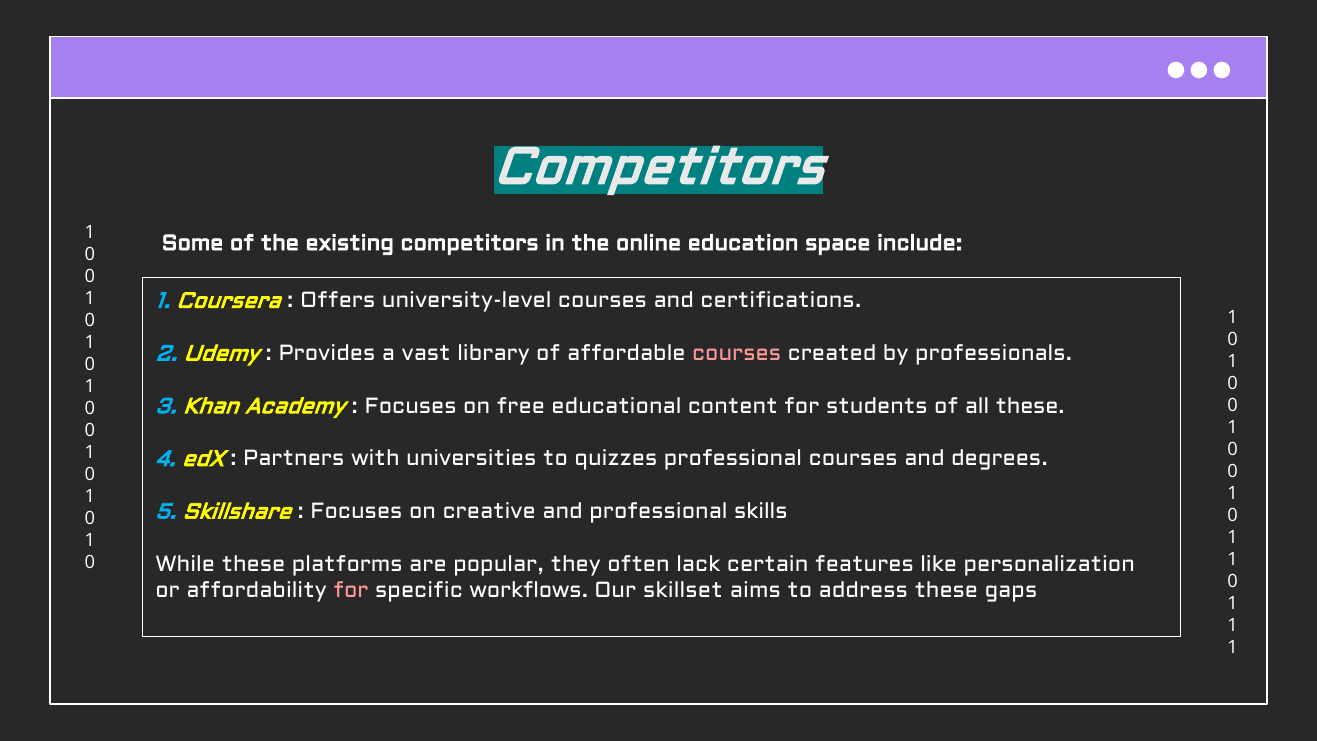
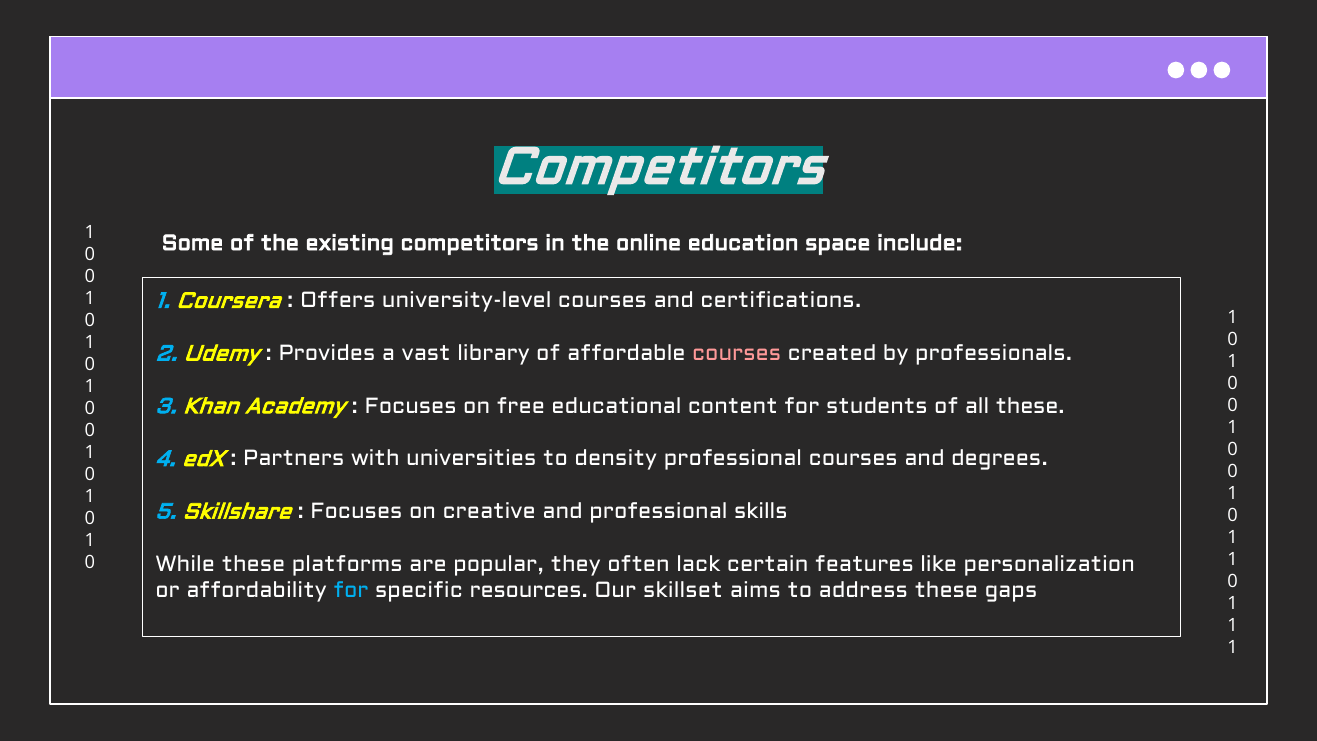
quizzes: quizzes -> density (616, 459)
for colour: pink -> light blue (351, 590)
workflows: workflows -> resources (529, 590)
